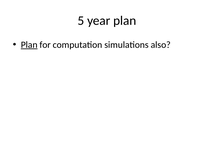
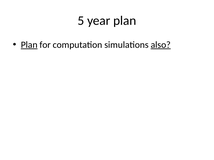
also underline: none -> present (161, 45)
